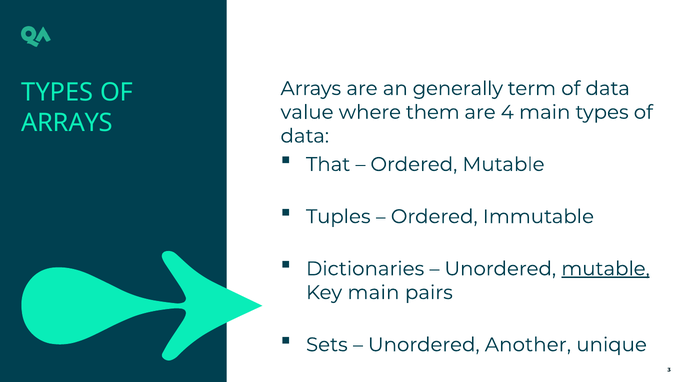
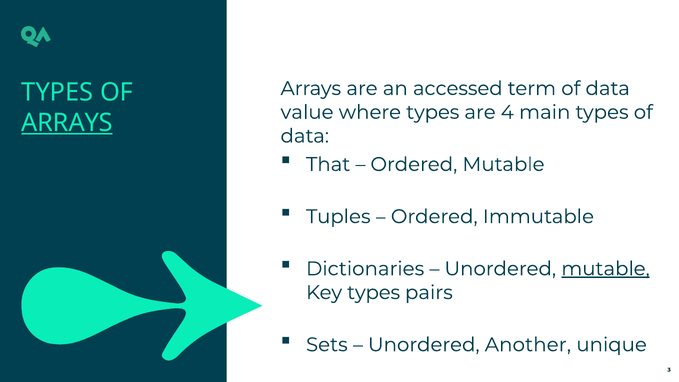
generally: generally -> accessed (458, 88)
where them: them -> types (433, 112)
ARRAYS underline: none -> present (67, 123)
Key main: main -> types (374, 293)
